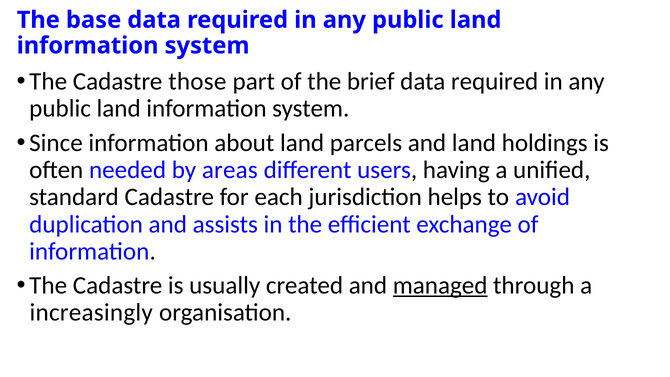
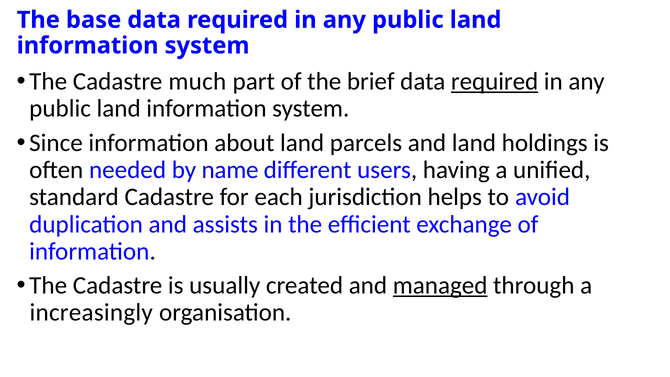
those: those -> much (197, 81)
required underline: none -> present (495, 81)
areas: areas -> name (230, 170)
